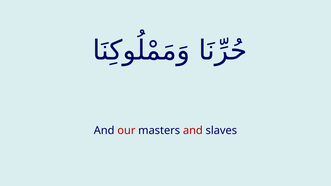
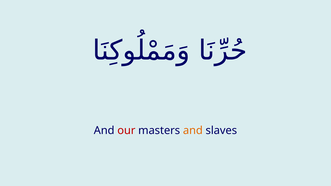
and colour: red -> orange (193, 131)
